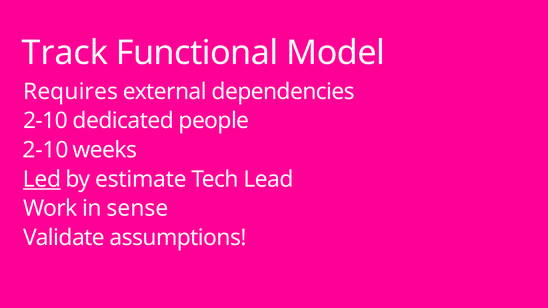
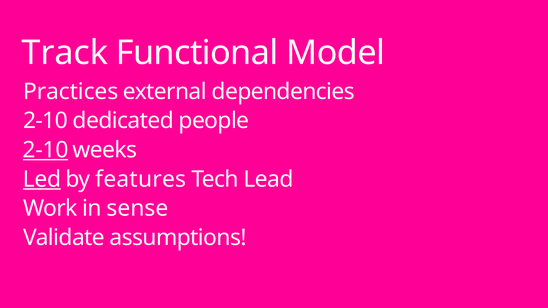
Requires: Requires -> Practices (71, 92)
2-10 underline: none -> present (46, 150)
estimate: estimate -> features (141, 179)
